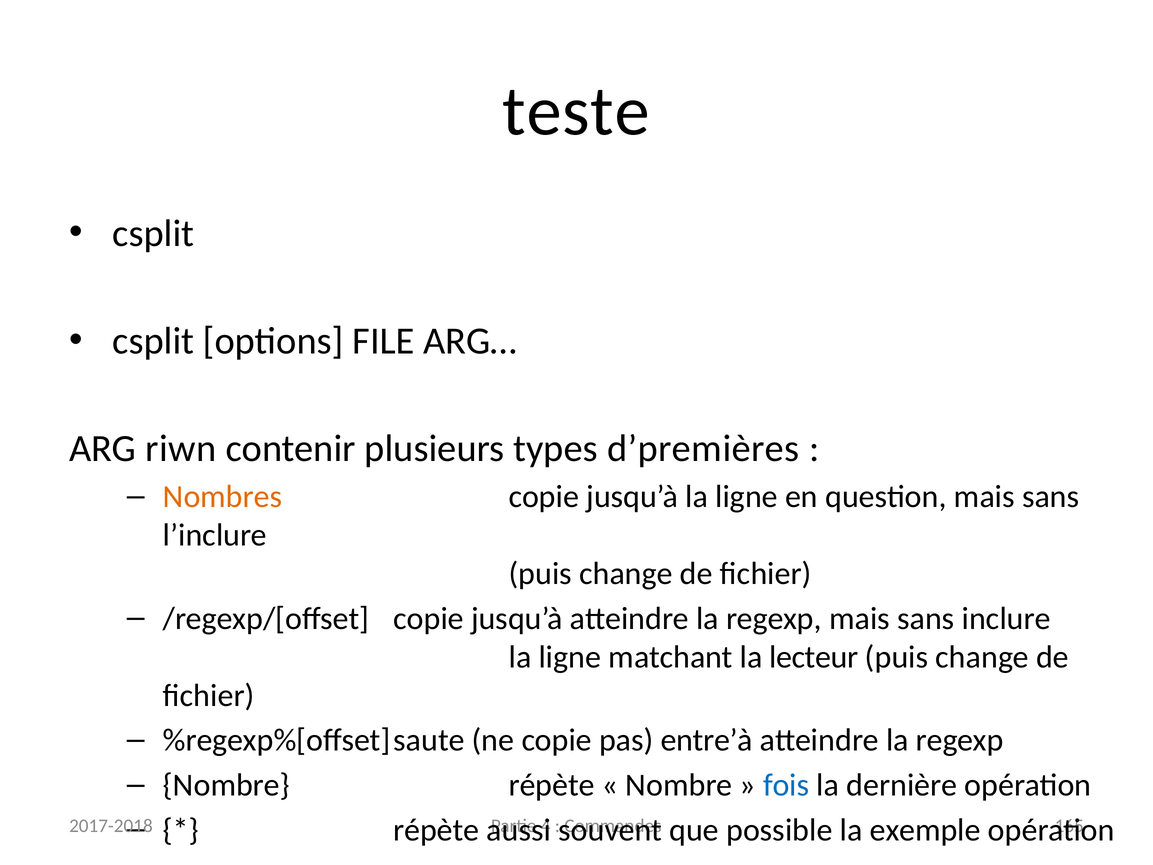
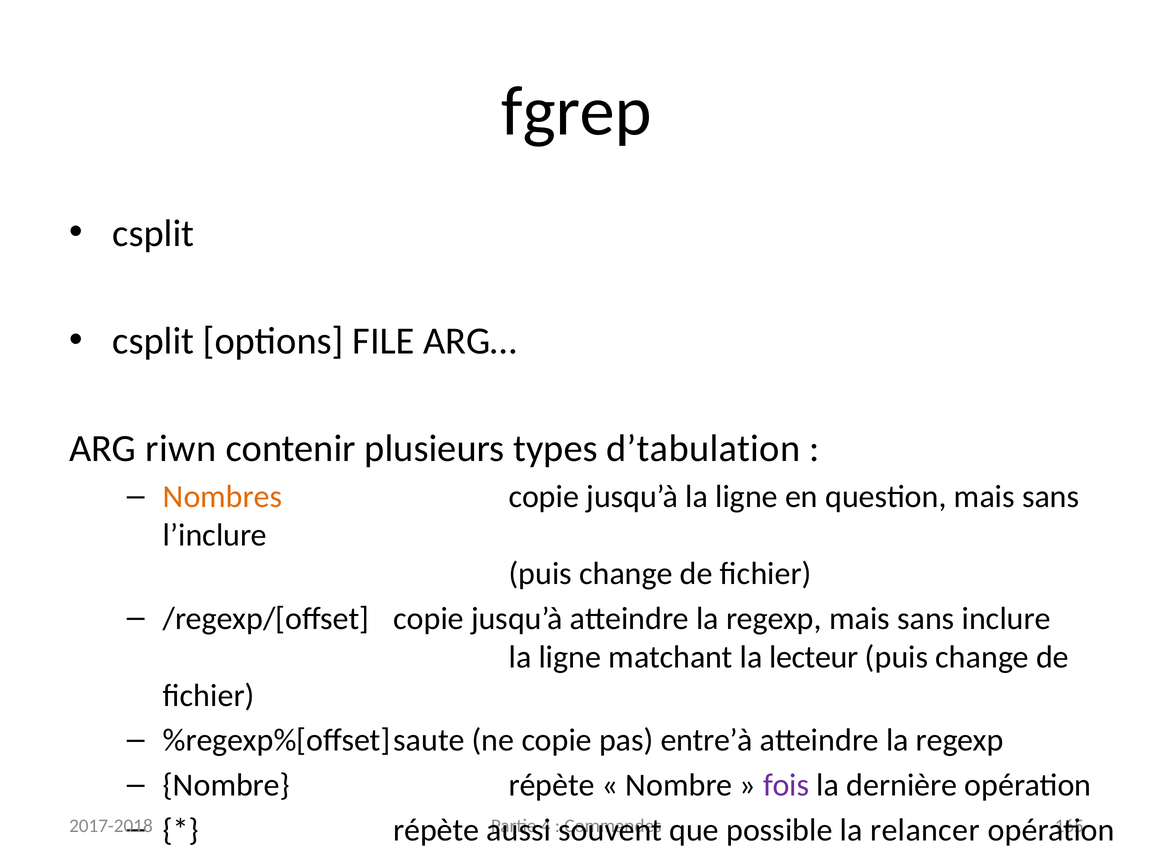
teste: teste -> fgrep (576, 112)
d’premières: d’premières -> d’tabulation (703, 448)
fois colour: blue -> purple (786, 785)
exemple: exemple -> relancer (925, 830)
